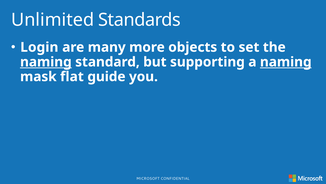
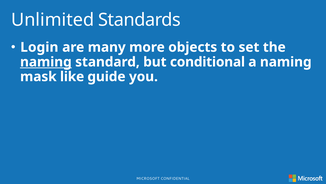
supporting: supporting -> conditional (207, 62)
naming underline: present -> none (286, 62)
flat: flat -> like (72, 76)
